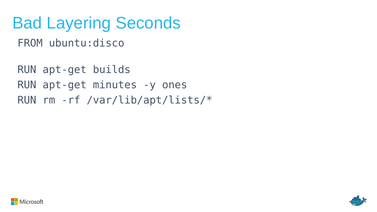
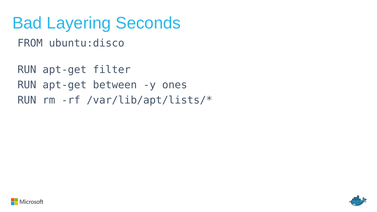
builds: builds -> filter (112, 70)
minutes: minutes -> between (115, 85)
